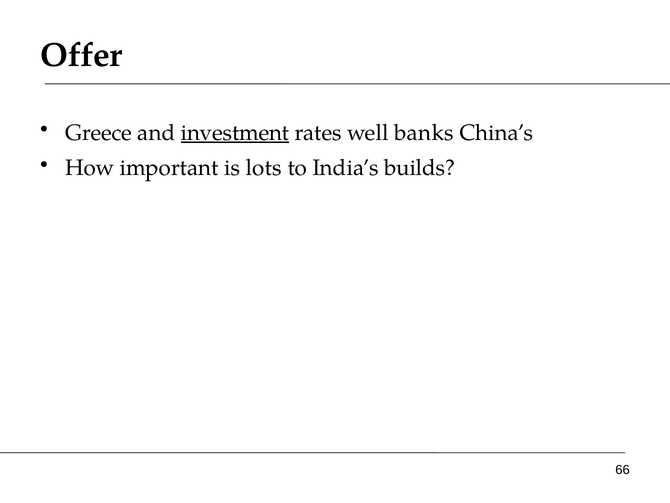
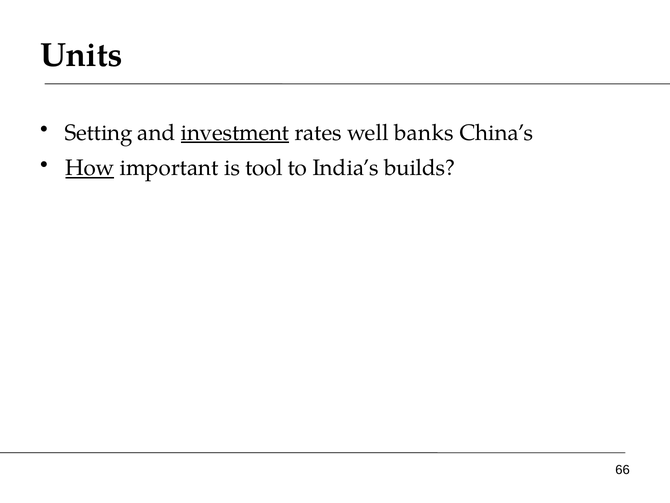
Offer: Offer -> Units (81, 55)
Greece: Greece -> Setting (99, 133)
How underline: none -> present (90, 168)
lots: lots -> tool (264, 168)
